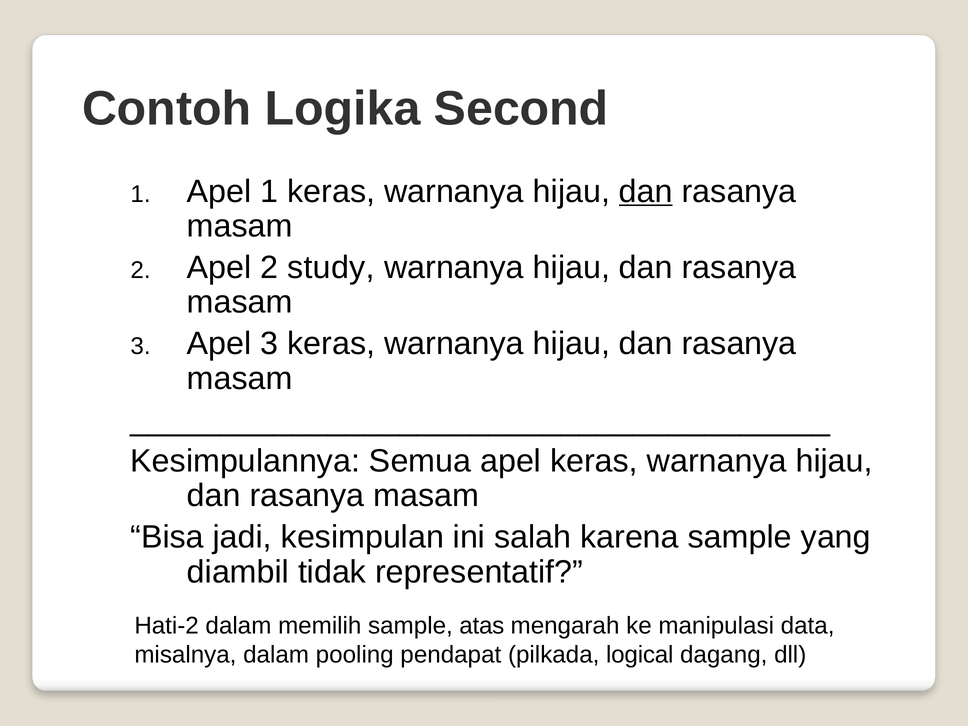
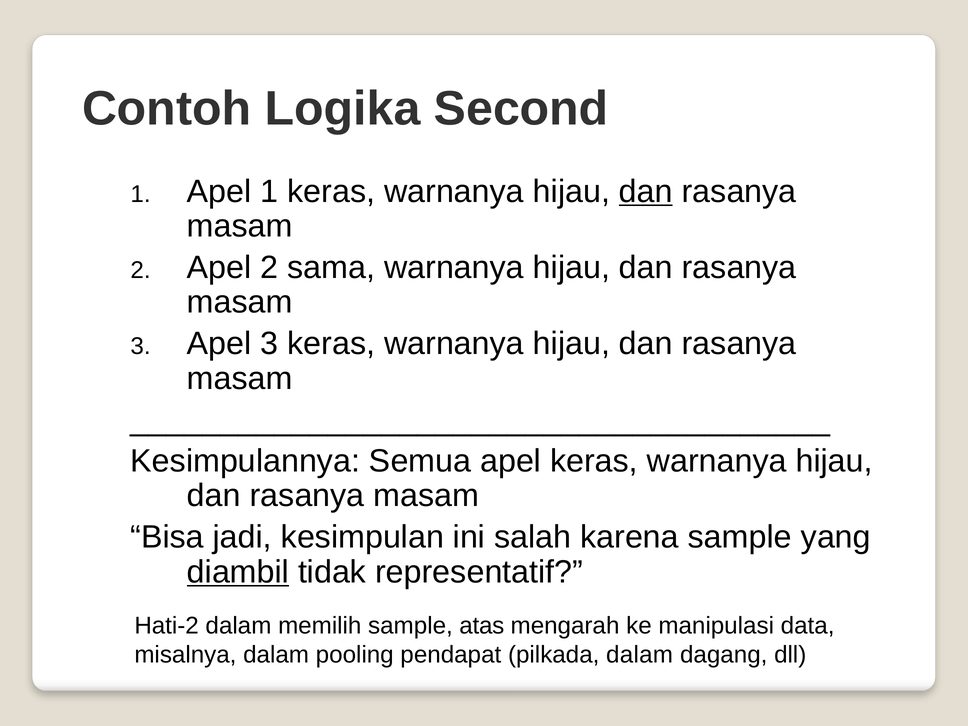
study: study -> sama (331, 267)
diambil underline: none -> present (238, 572)
pilkada logical: logical -> dalam (640, 655)
